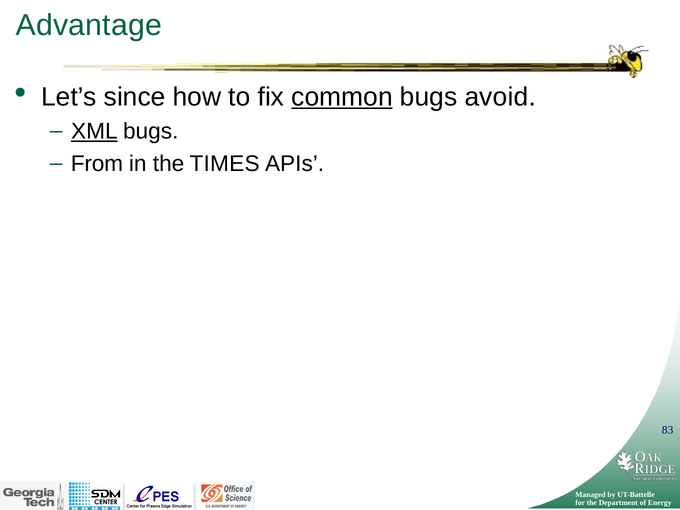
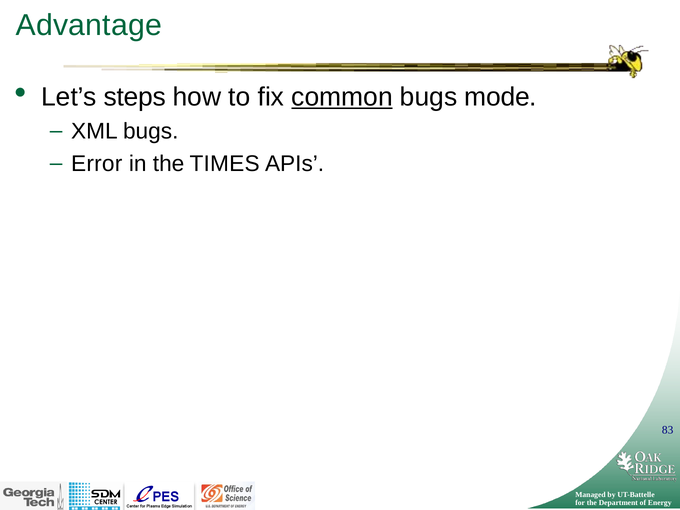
since: since -> steps (135, 97)
avoid: avoid -> mode (501, 97)
XML underline: present -> none (94, 131)
From: From -> Error (97, 164)
